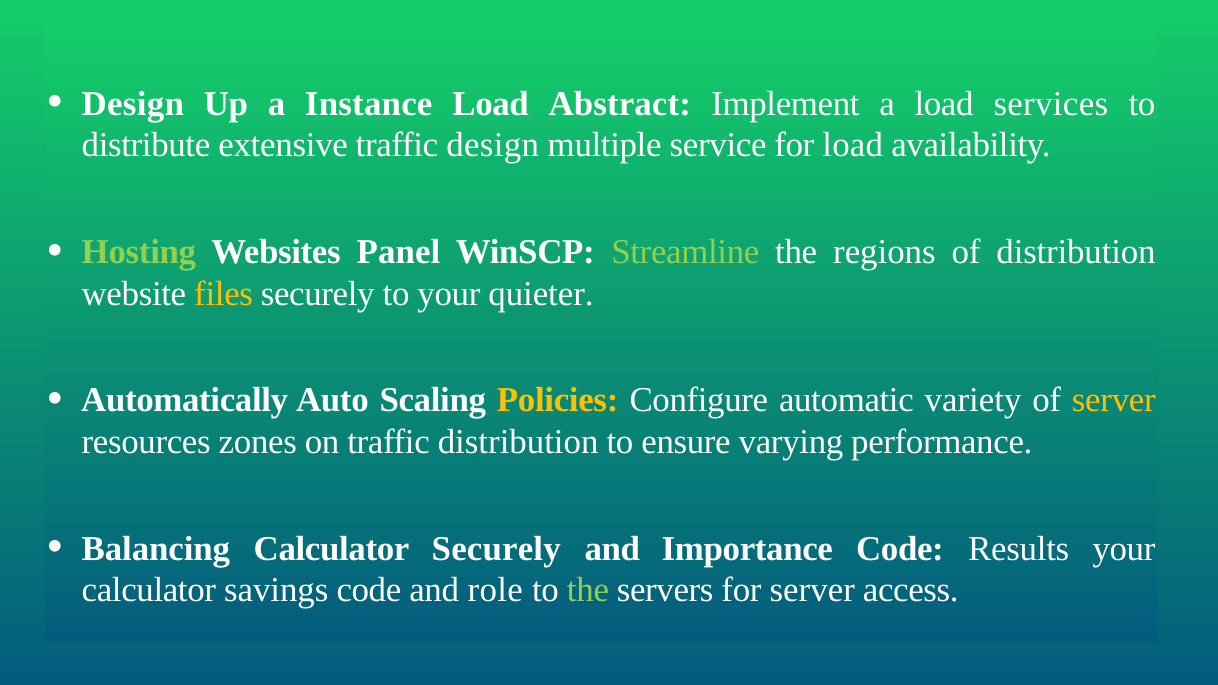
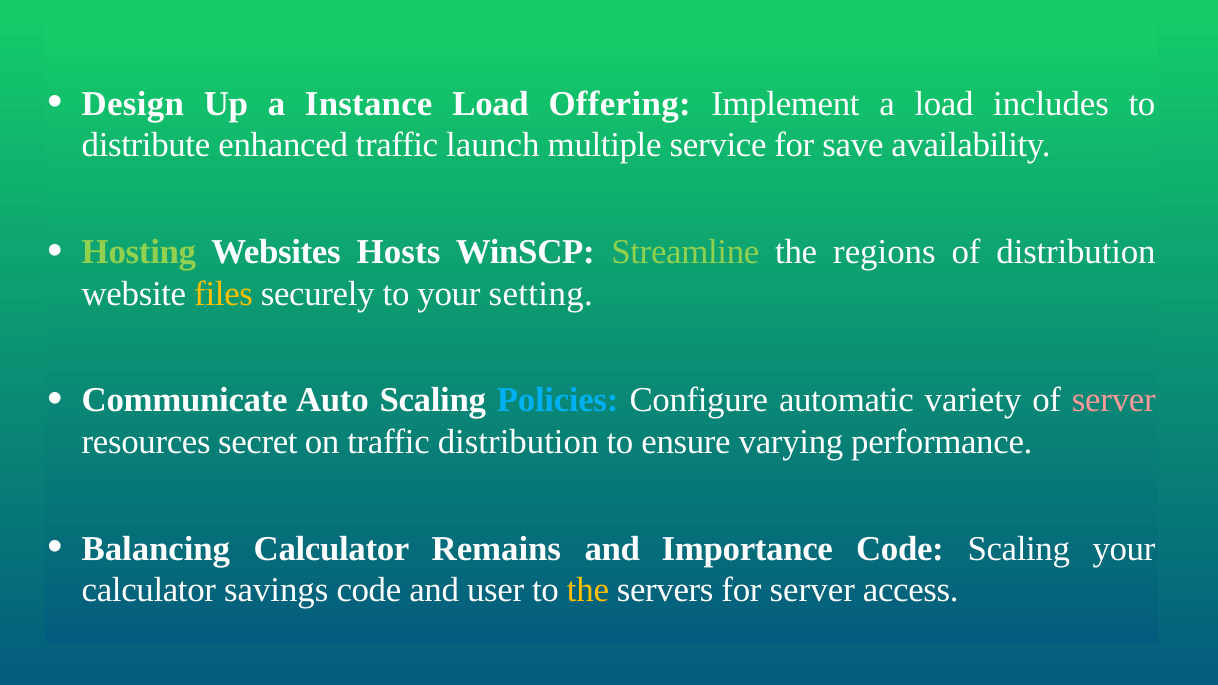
Abstract: Abstract -> Offering (620, 104)
services: services -> includes (1051, 104)
extensive: extensive -> enhanced (283, 145)
traffic design: design -> launch (493, 145)
for load: load -> save (853, 145)
Panel: Panel -> Hosts (399, 252)
quieter: quieter -> setting (541, 294)
Automatically: Automatically -> Communicate (185, 400)
Policies colour: yellow -> light blue (558, 400)
server colour: yellow -> pink (1114, 400)
zones: zones -> secret (258, 442)
Calculator Securely: Securely -> Remains (496, 549)
Code Results: Results -> Scaling (1019, 549)
role: role -> user (496, 590)
the colour: light green -> yellow (588, 590)
